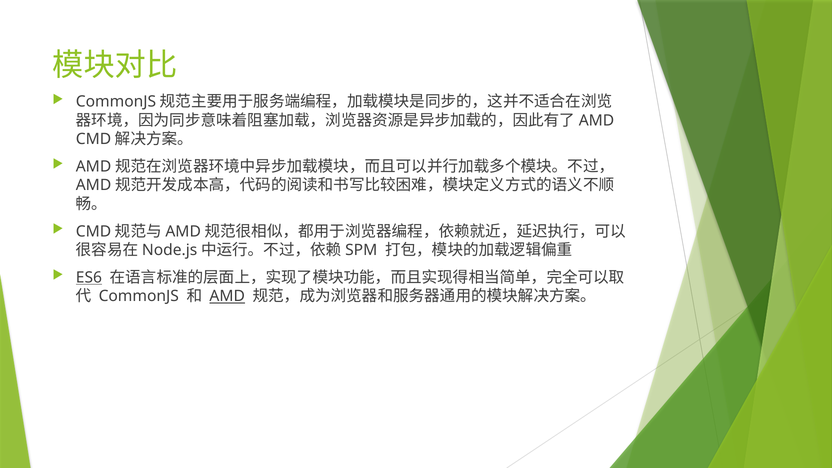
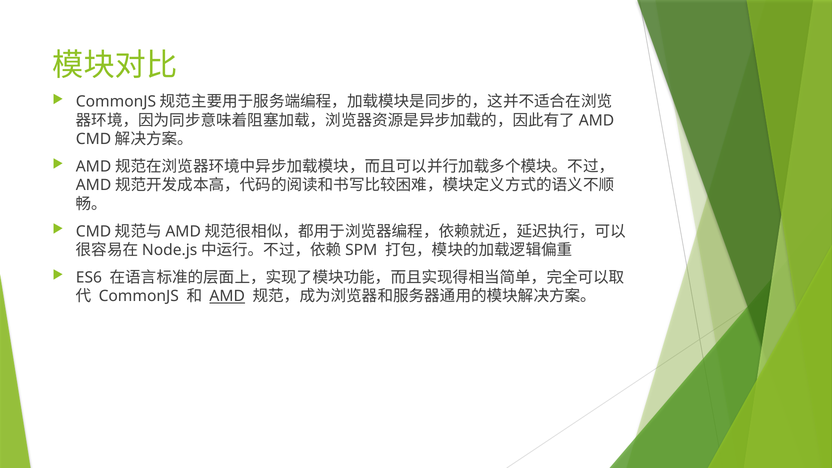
ES6 underline: present -> none (89, 278)
